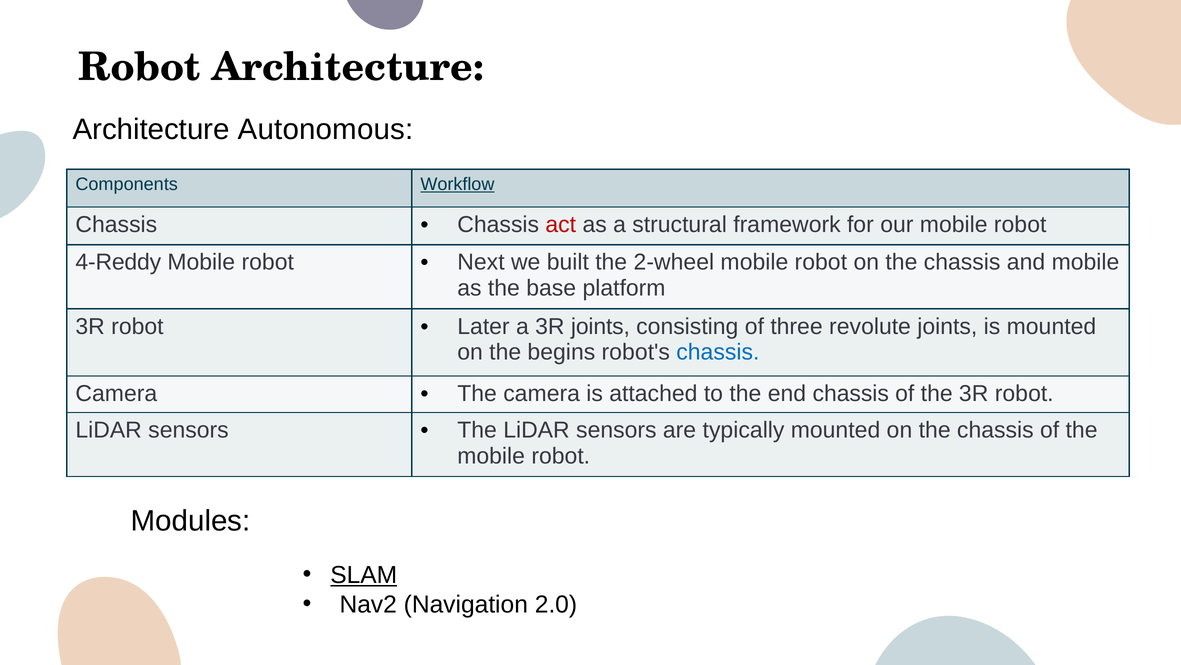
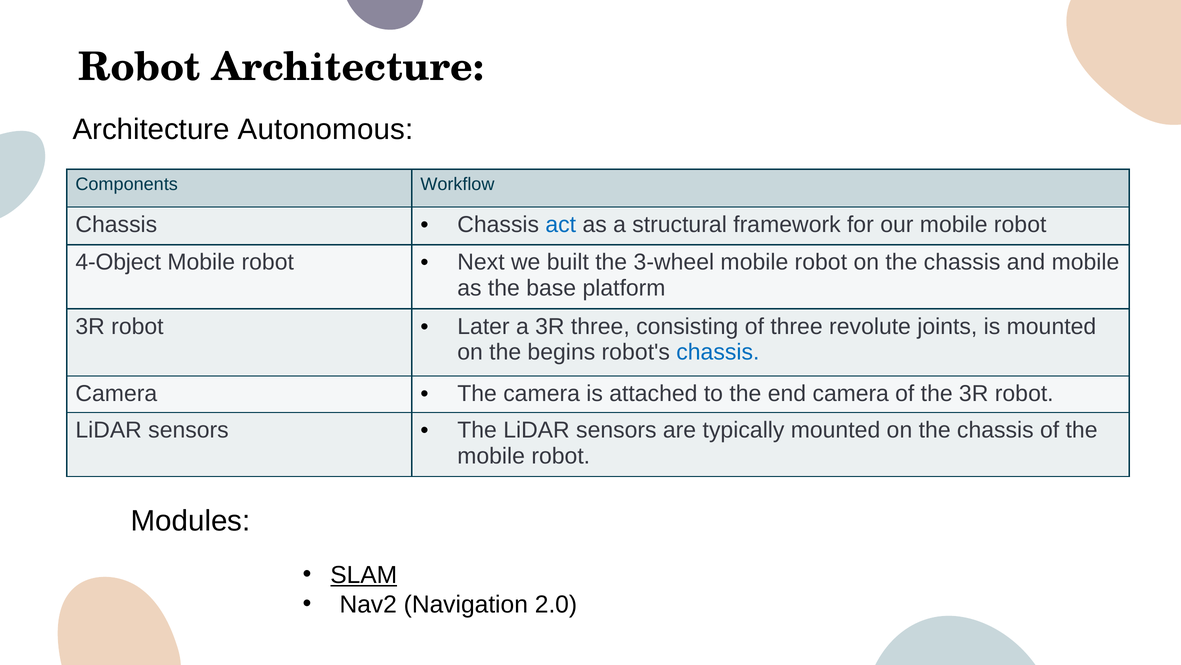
Workflow underline: present -> none (457, 184)
act colour: red -> blue (561, 225)
4-Reddy: 4-Reddy -> 4-Object (118, 262)
2-wheel: 2-wheel -> 3-wheel (674, 262)
3R joints: joints -> three (600, 326)
end chassis: chassis -> camera (851, 393)
